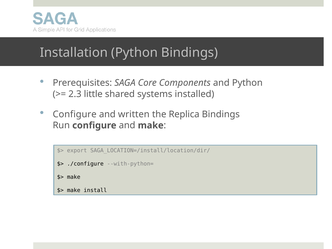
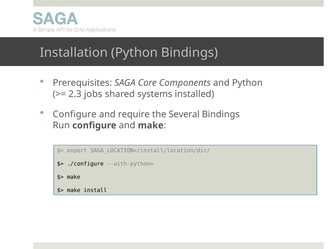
little: little -> jobs (93, 94)
written: written -> require (134, 114)
Replica: Replica -> Several (184, 114)
